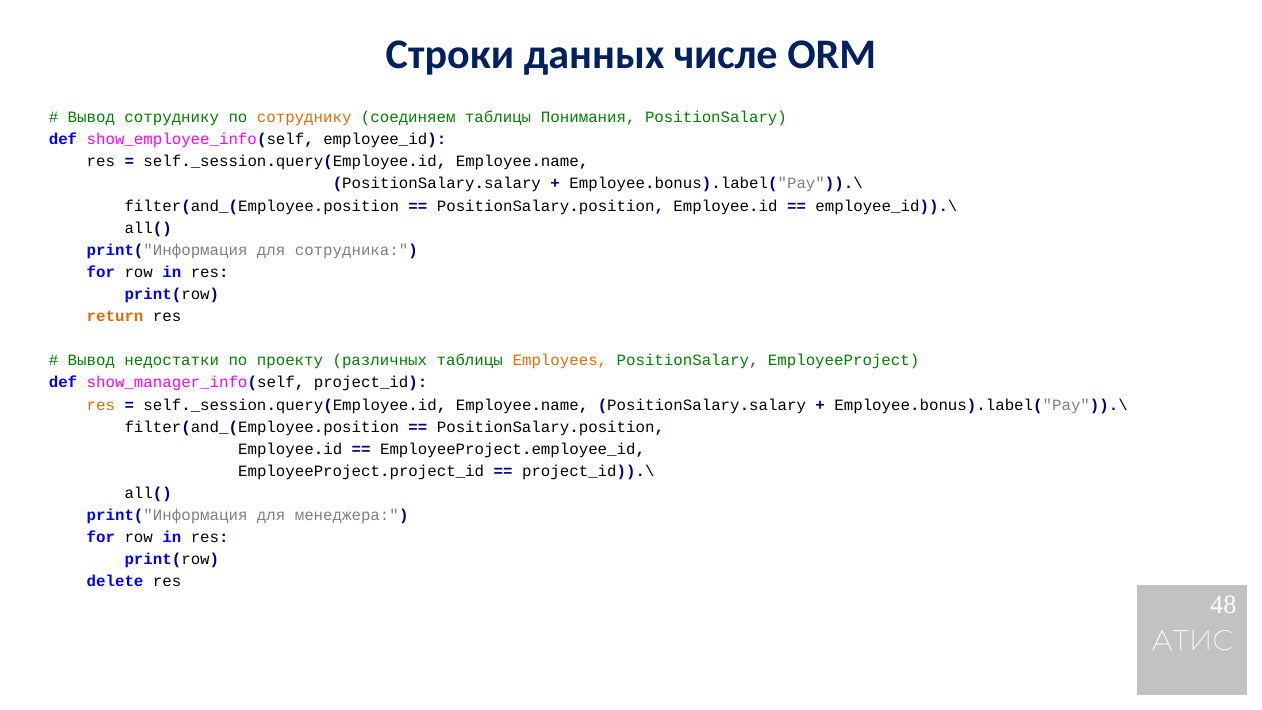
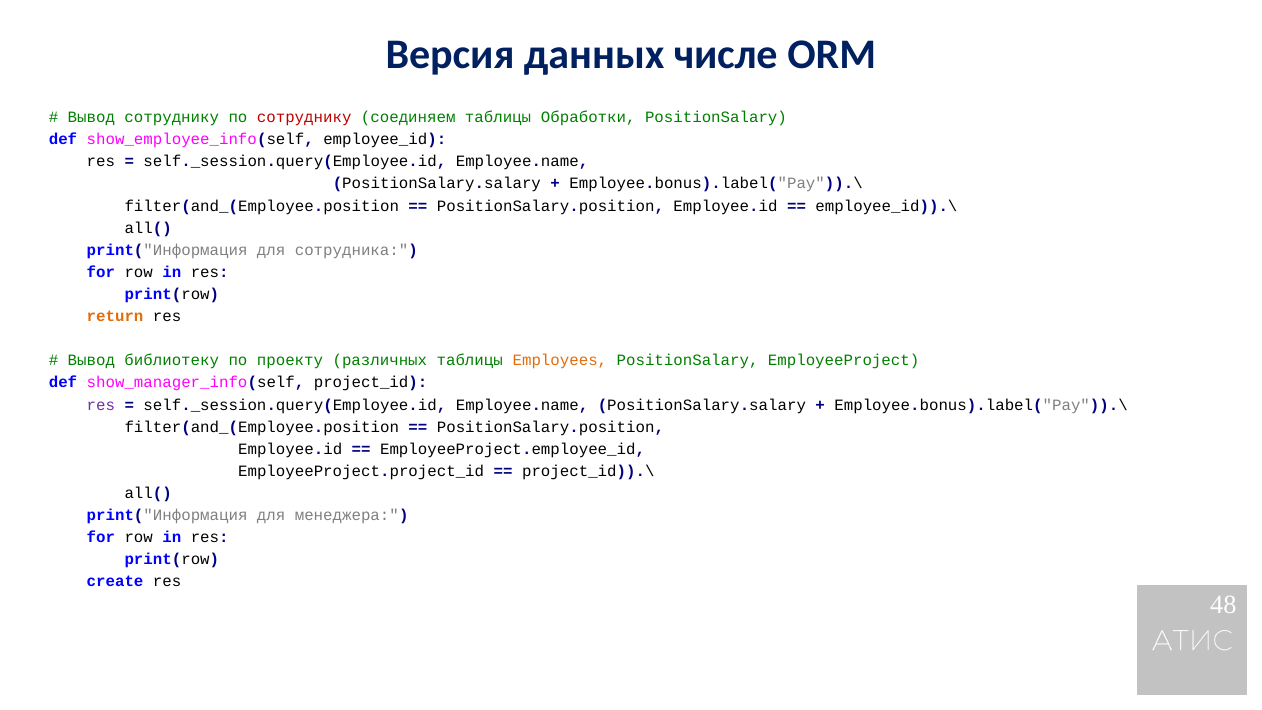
Строки: Строки -> Версия (450, 54)
сотруднику colour: orange -> red (304, 117)
Понимания: Понимания -> Обработки (588, 117)
недостатки: недостатки -> библиотеку (172, 361)
res colour: orange -> purple (101, 405)
delete: delete -> create (115, 582)
